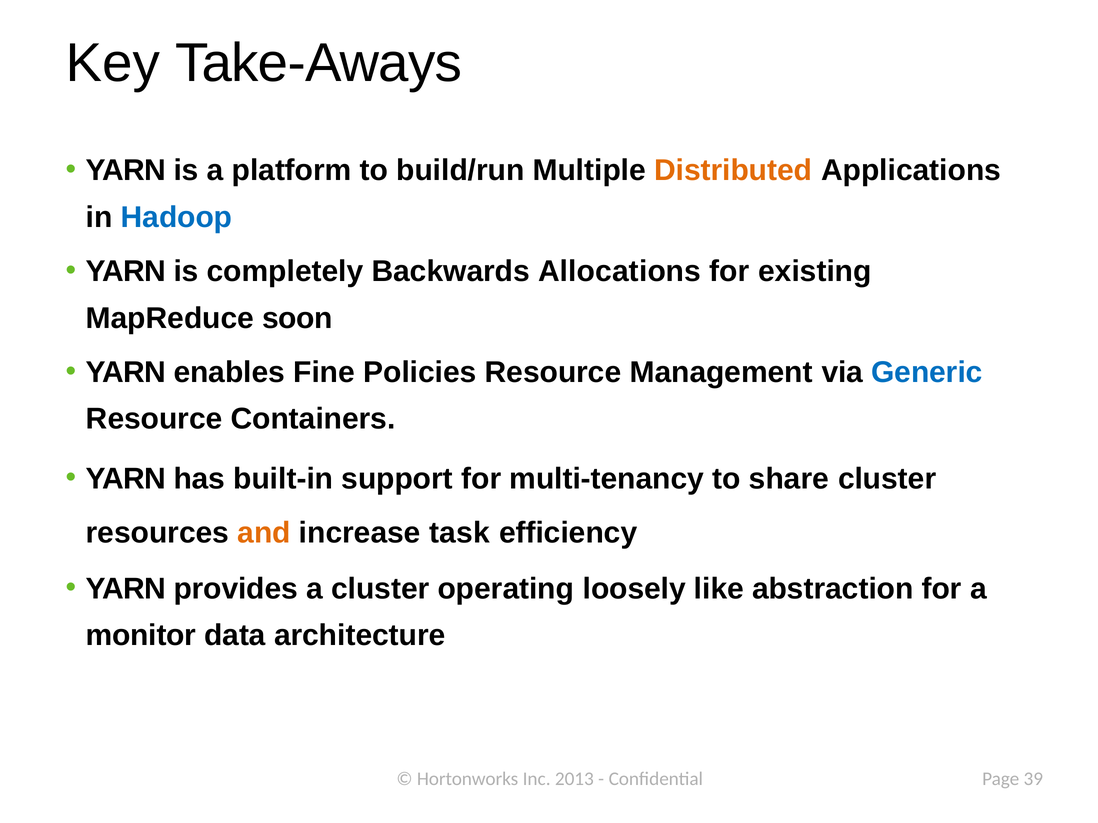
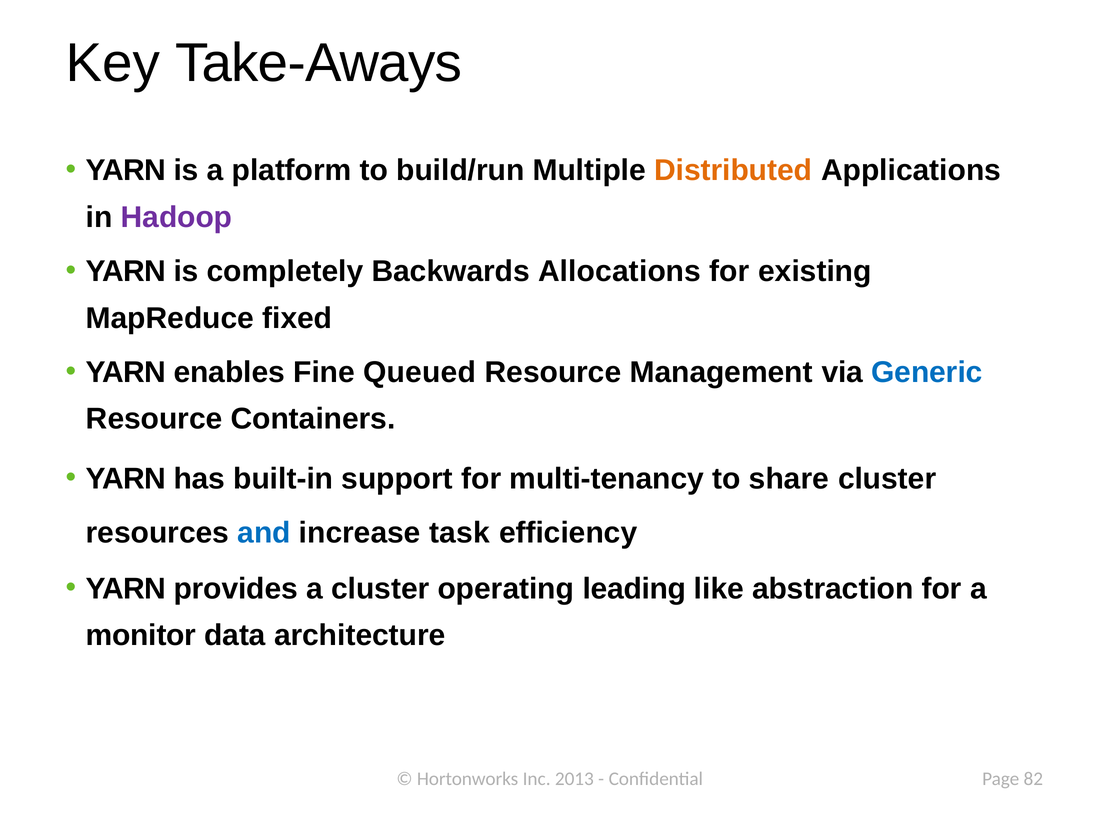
Hadoop colour: blue -> purple (176, 217)
soon: soon -> fixed (297, 318)
Policies: Policies -> Queued (420, 372)
and colour: orange -> blue (264, 533)
loosely: loosely -> leading (634, 589)
39: 39 -> 82 (1033, 779)
